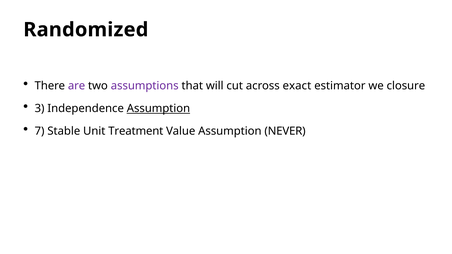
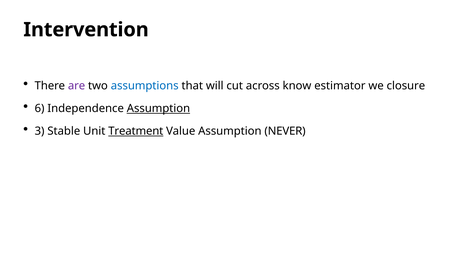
Randomized: Randomized -> Intervention (86, 30)
assumptions colour: purple -> blue (145, 86)
exact: exact -> know (297, 86)
3: 3 -> 6 (40, 109)
7: 7 -> 3 (40, 131)
Treatment underline: none -> present (136, 131)
